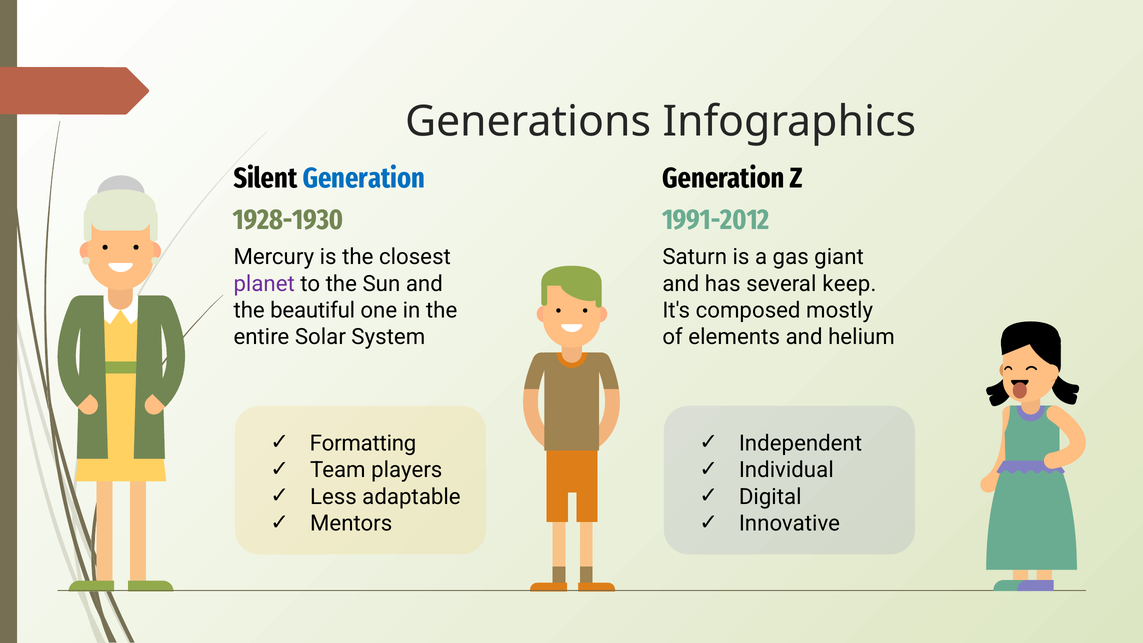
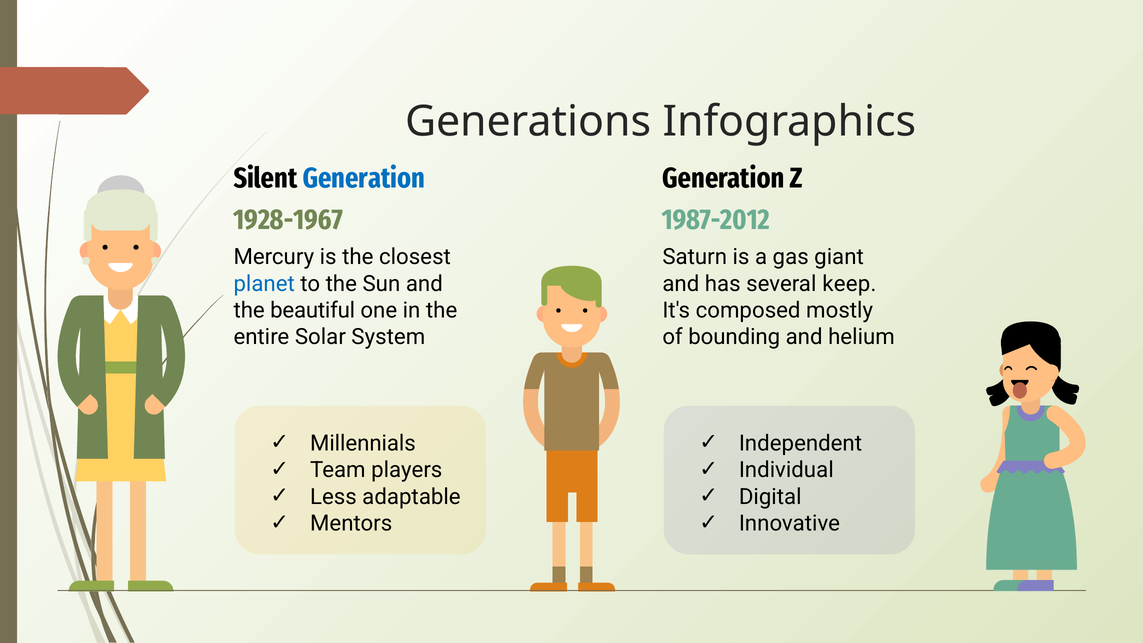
1928-1930: 1928-1930 -> 1928-1967 (288, 220)
1991-2012: 1991-2012 -> 1987-2012 (716, 220)
planet colour: purple -> blue (264, 284)
elements: elements -> bounding (734, 337)
Formatting: Formatting -> Millennials (363, 443)
